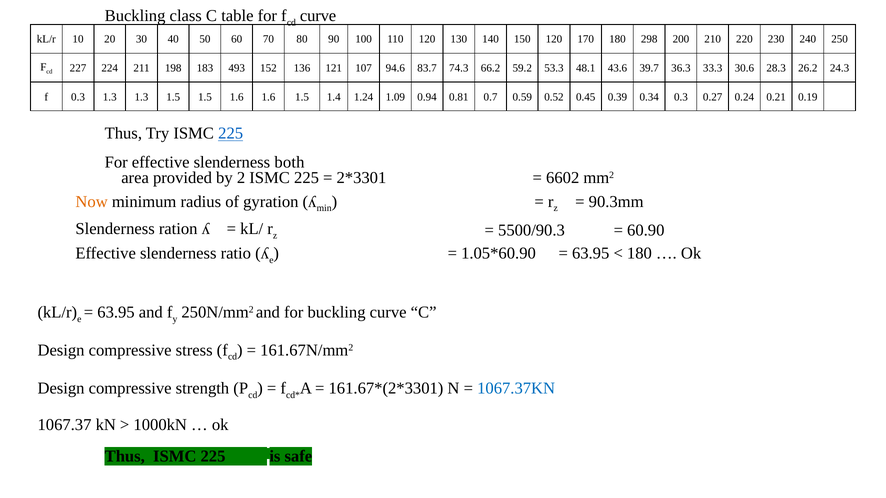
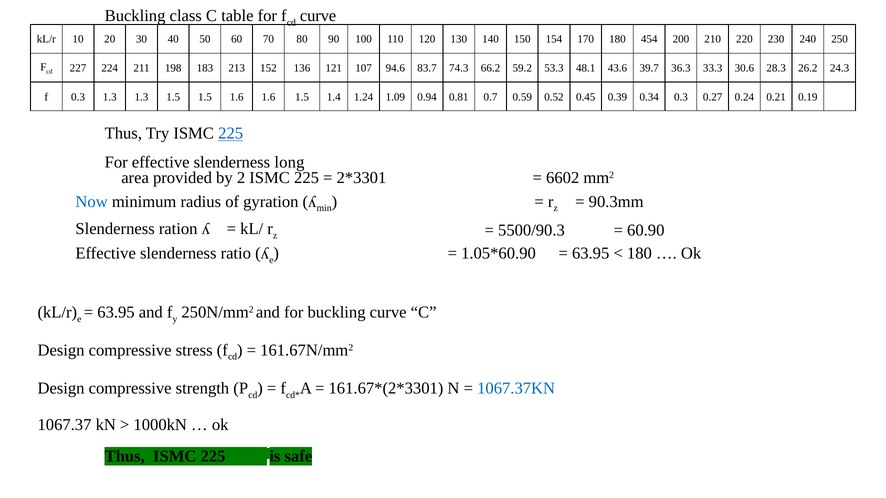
150 120: 120 -> 154 (554, 39)
298: 298 -> 454 (649, 39)
493: 493 -> 213 (237, 68)
both: both -> long (289, 162)
Now colour: orange -> blue (92, 202)
